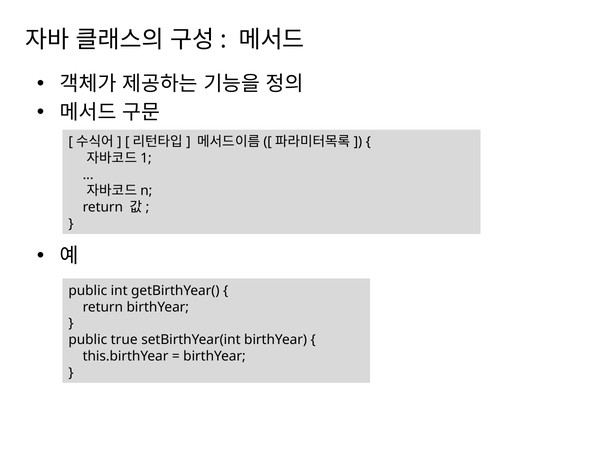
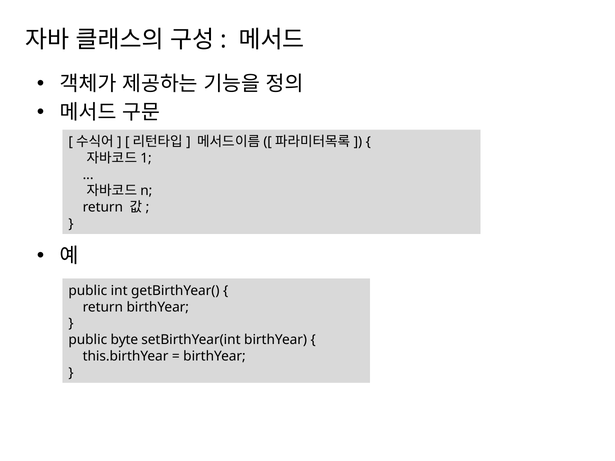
true: true -> byte (124, 340)
